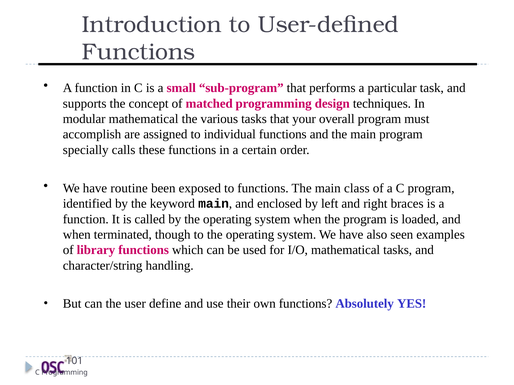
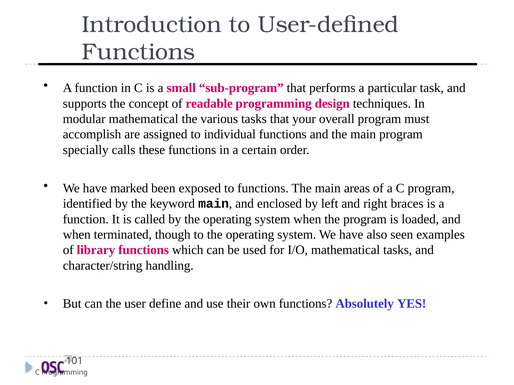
matched: matched -> readable (209, 103)
routine: routine -> marked (129, 188)
class: class -> areas (357, 188)
